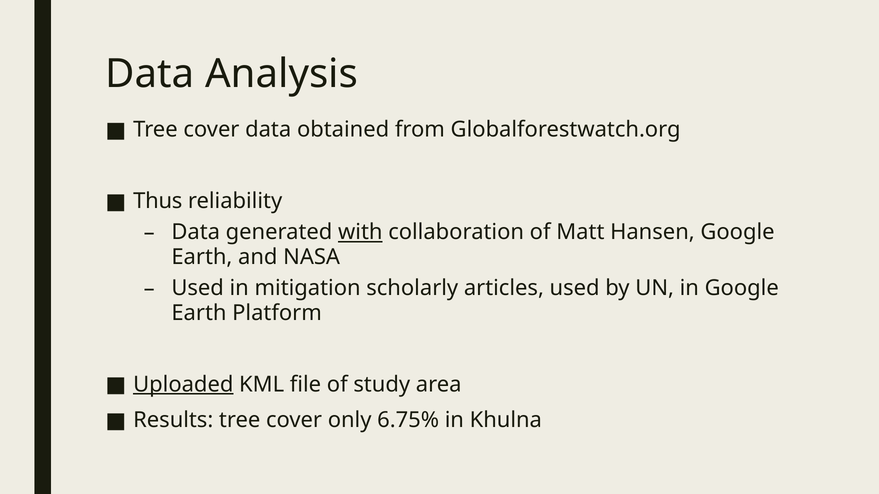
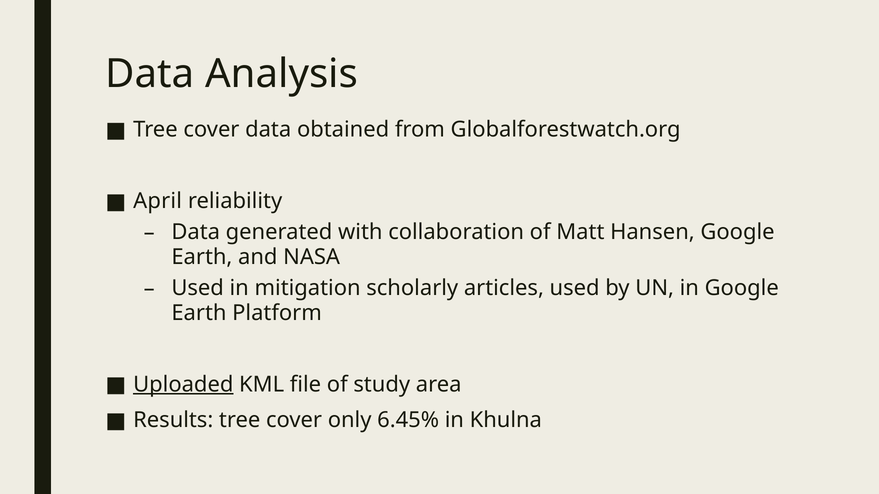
Thus: Thus -> April (158, 201)
with underline: present -> none (360, 232)
6.75%: 6.75% -> 6.45% (408, 421)
